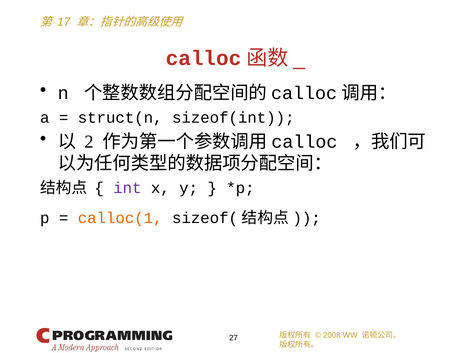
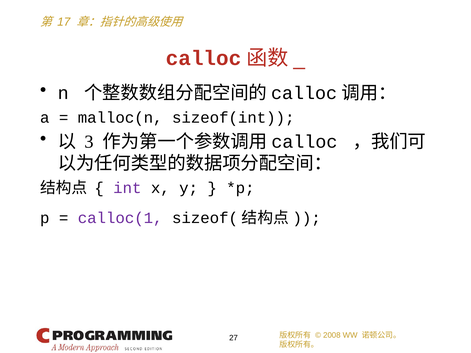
struct(n: struct(n -> malloc(n (120, 118)
2: 2 -> 3 (89, 142)
calloc(1 colour: orange -> purple (120, 218)
